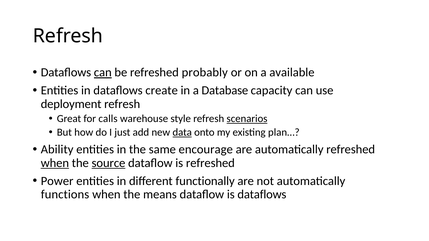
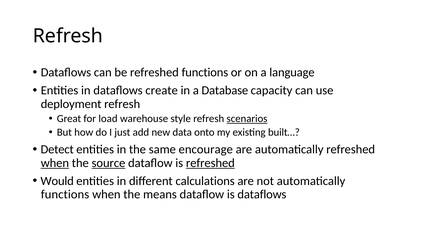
can underline: present -> none (103, 73)
refreshed probably: probably -> functions (205, 73)
available: available -> language (292, 73)
calls: calls -> load (108, 119)
data underline: present -> none (182, 133)
plan…: plan… -> built… (284, 133)
Ability: Ability -> Detect (57, 150)
refreshed underline: none -> present (210, 163)
Power: Power -> Would (57, 181)
functionally: functionally -> calculations (205, 181)
